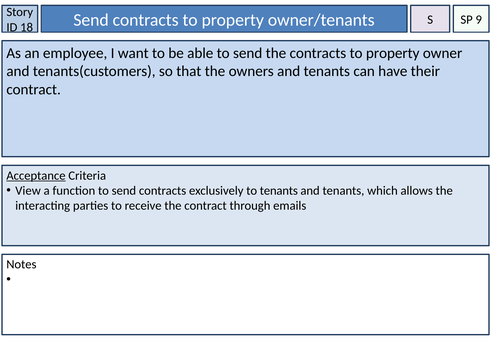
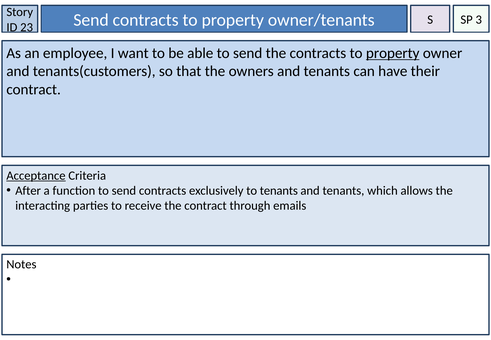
9: 9 -> 3 (479, 20)
18: 18 -> 23 (27, 27)
property underline: none -> present (393, 53)
View: View -> After (28, 191)
